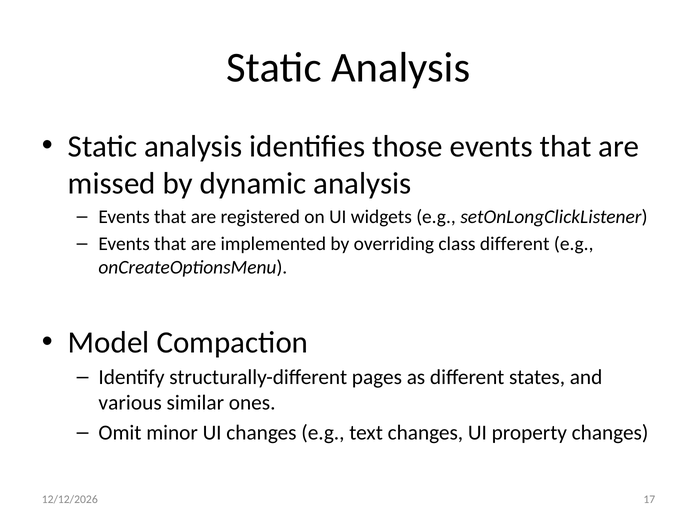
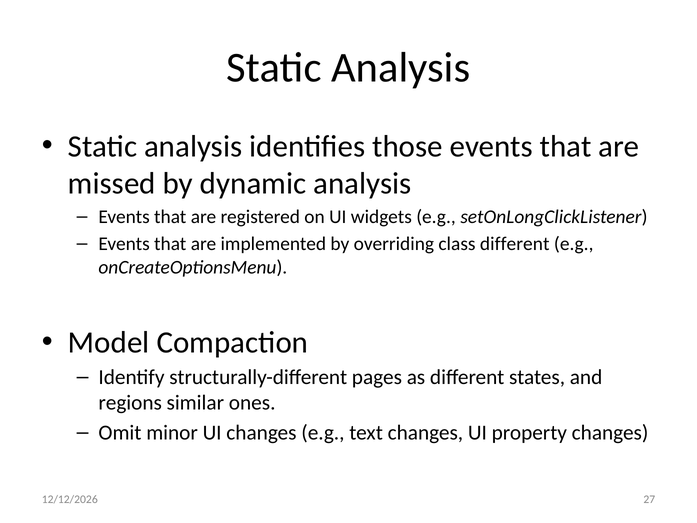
various: various -> regions (130, 403)
17: 17 -> 27 (649, 499)
